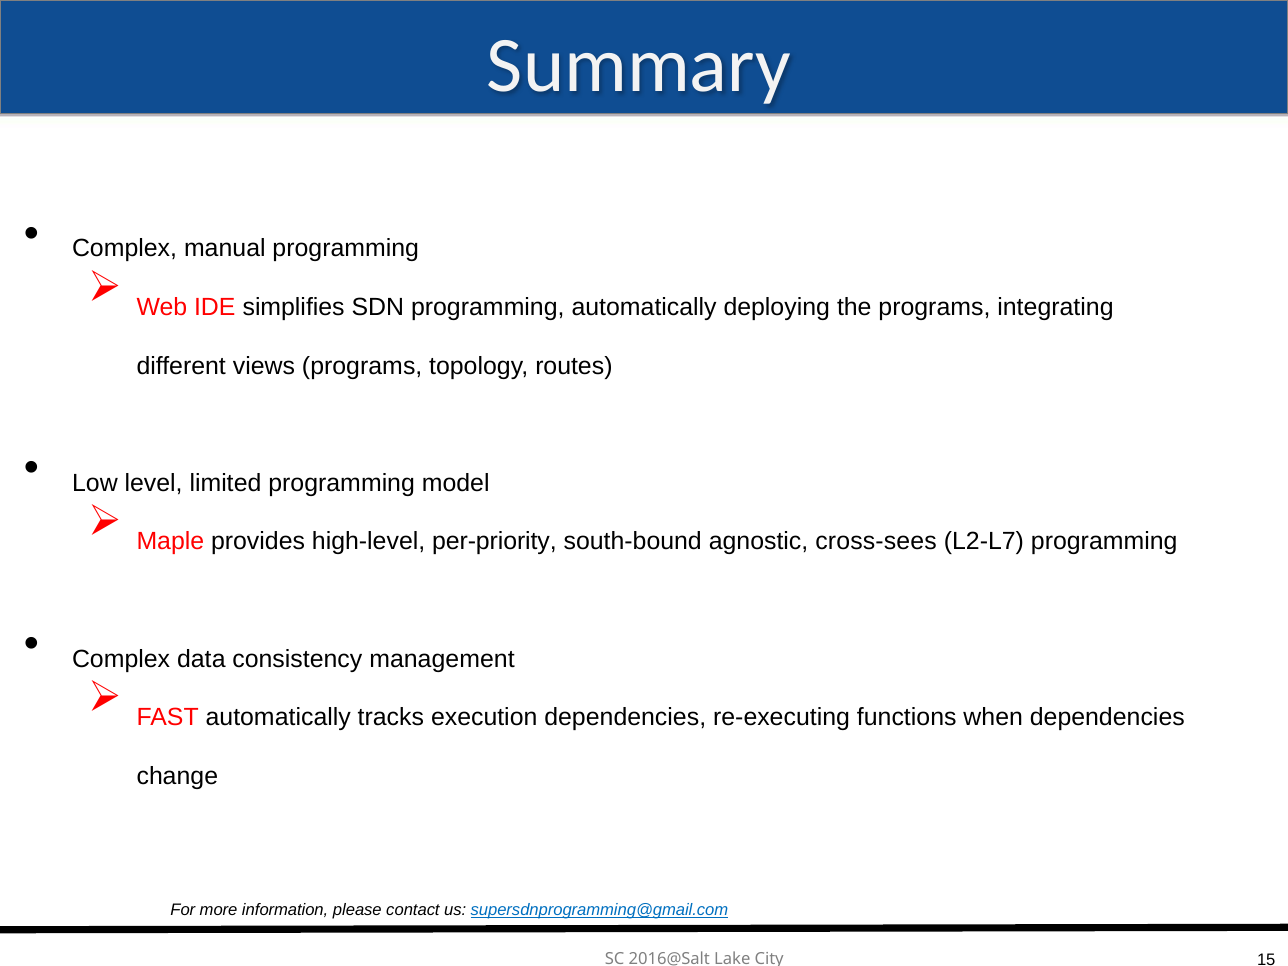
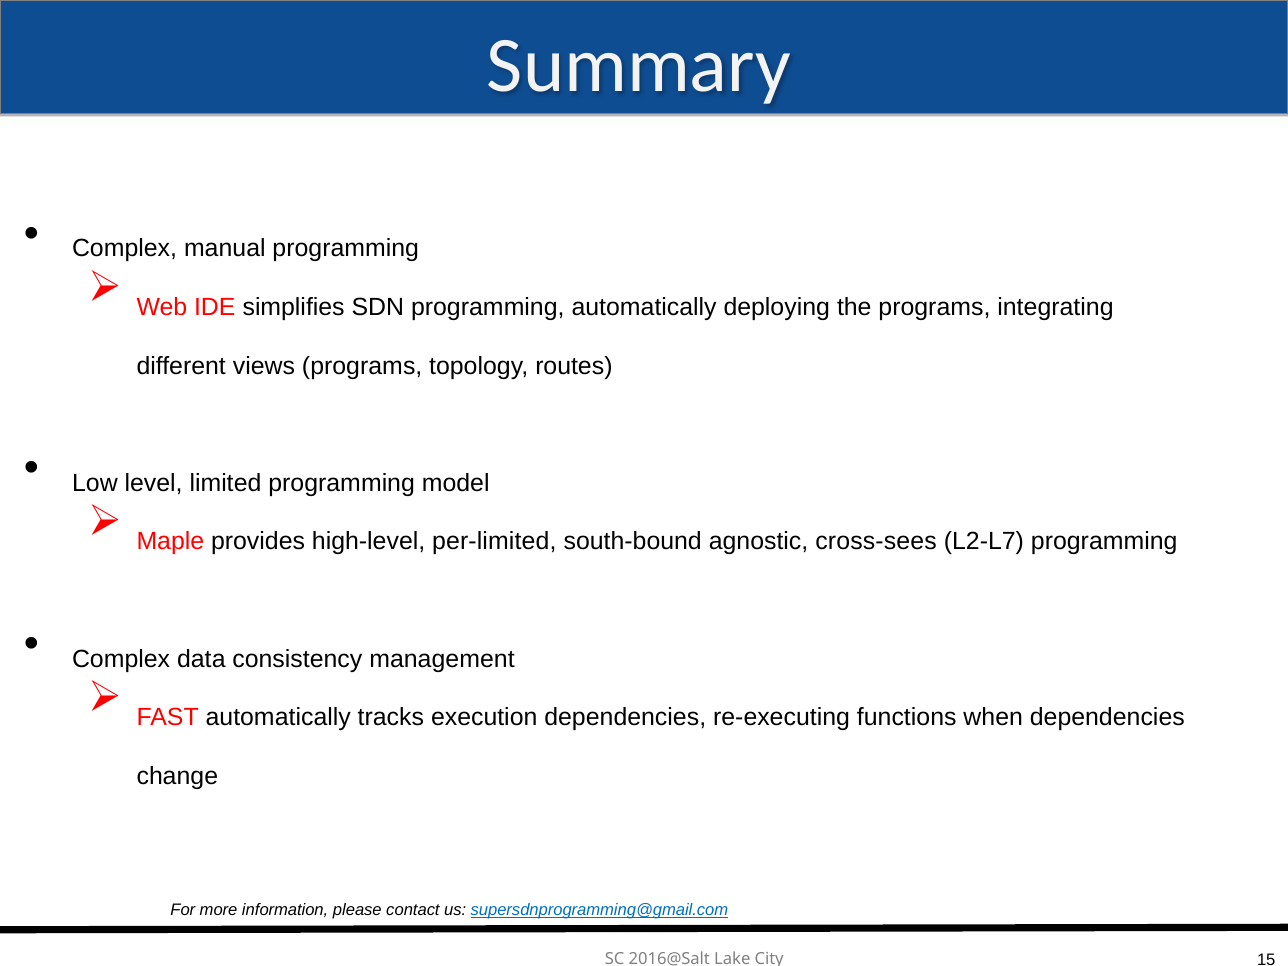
per-priority: per-priority -> per-limited (494, 542)
